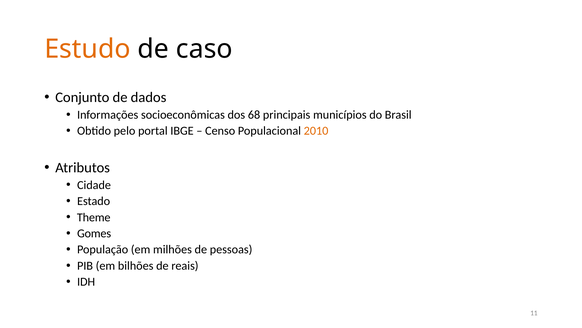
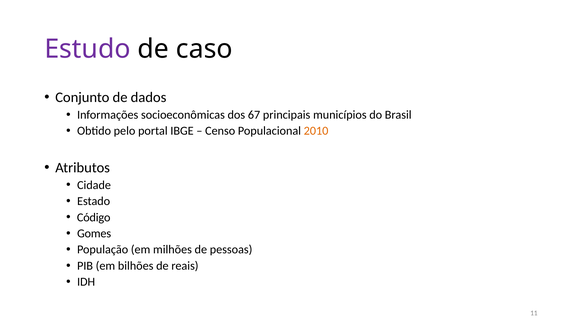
Estudo colour: orange -> purple (87, 49)
68: 68 -> 67 (254, 115)
Theme: Theme -> Código (94, 217)
